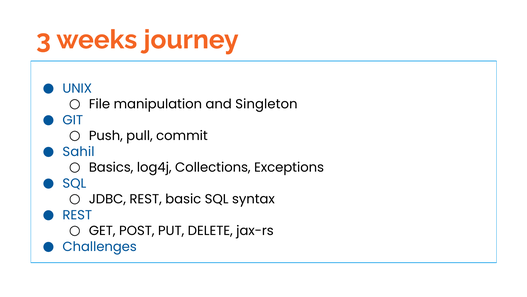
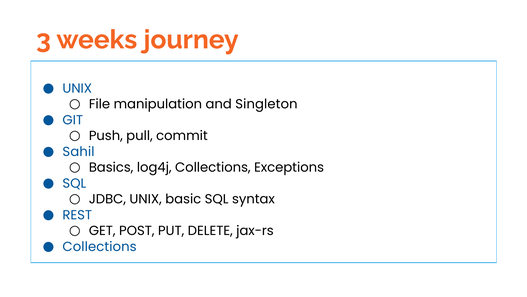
JDBC REST: REST -> UNIX (146, 199)
Challenges: Challenges -> Collections (100, 246)
